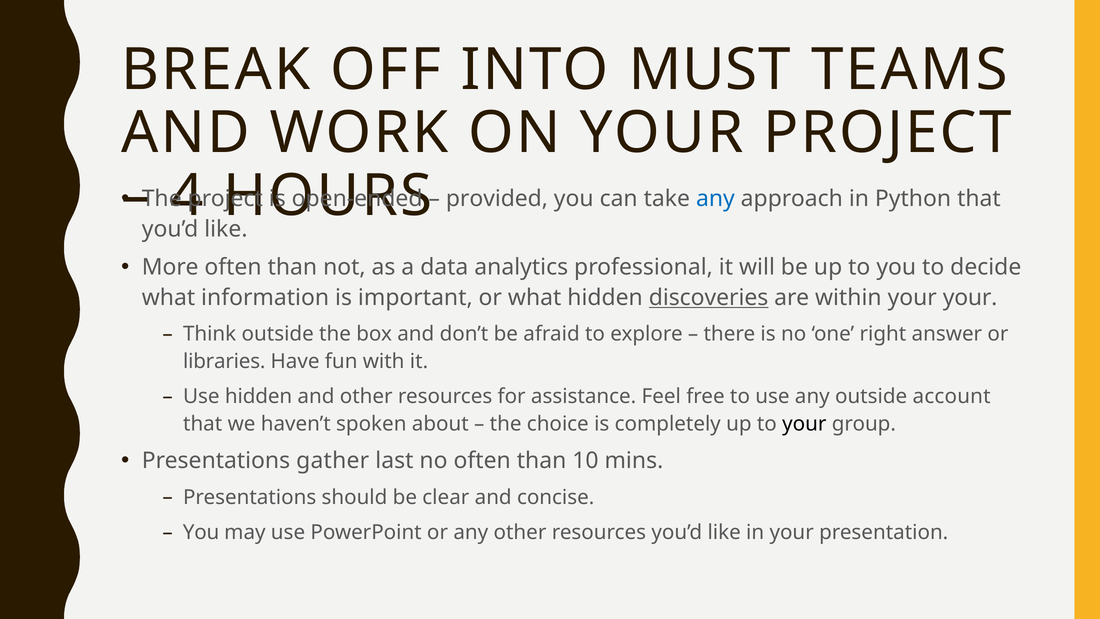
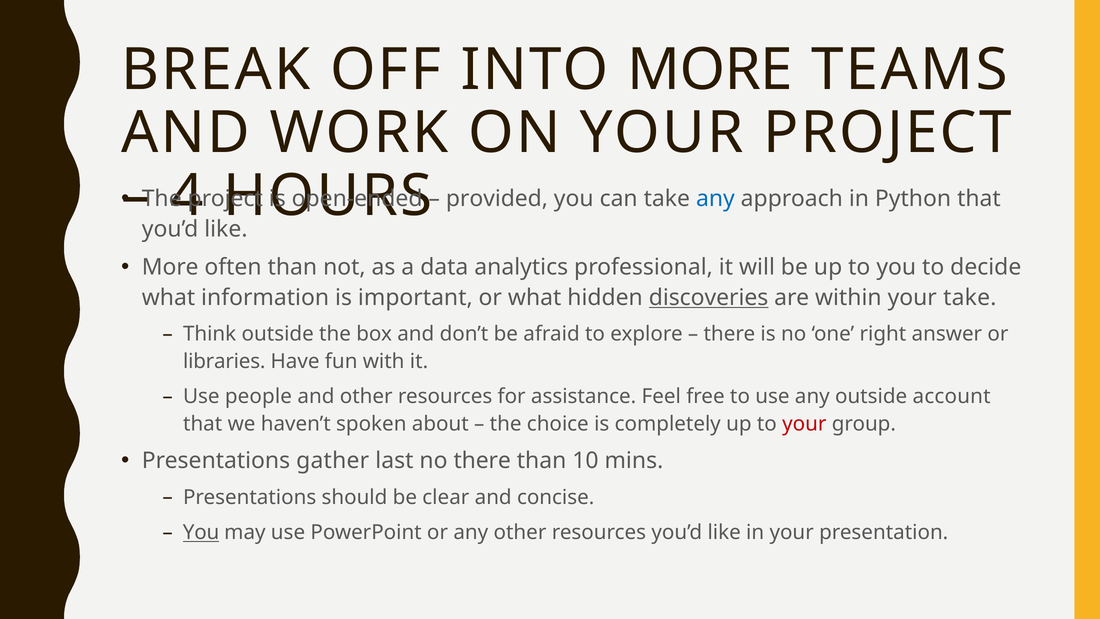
INTO MUST: MUST -> MORE (710, 70)
your your: your -> take (970, 297)
Use hidden: hidden -> people (258, 396)
your colour: black -> red (804, 424)
no often: often -> there (482, 461)
You underline: none -> present (201, 532)
